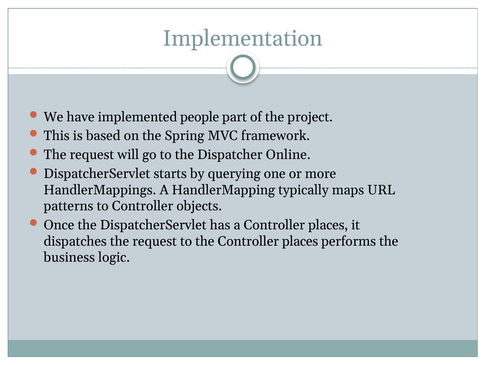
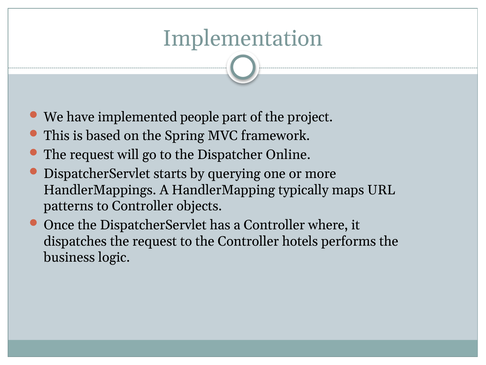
a Controller places: places -> where (328, 225)
the Controller places: places -> hotels (300, 241)
